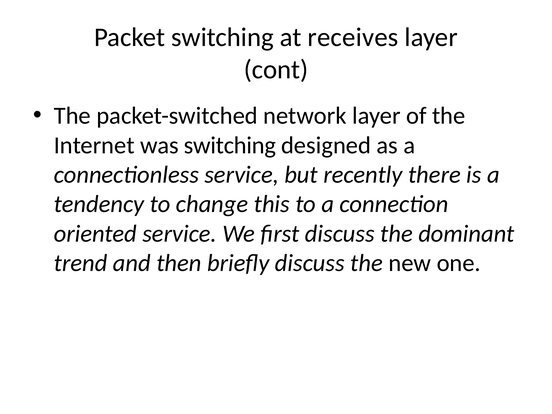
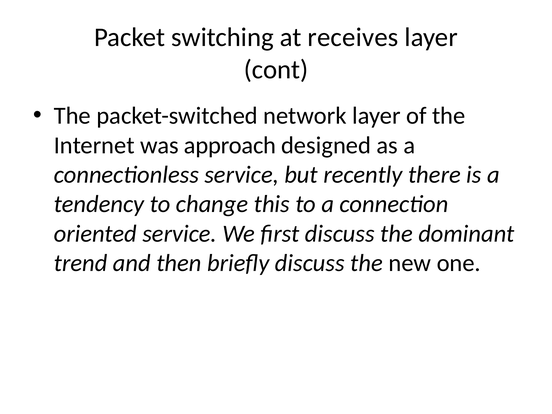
was switching: switching -> approach (230, 145)
